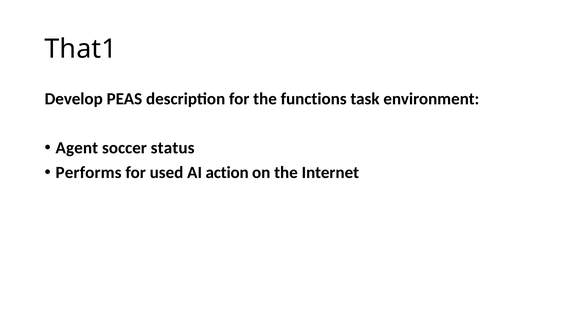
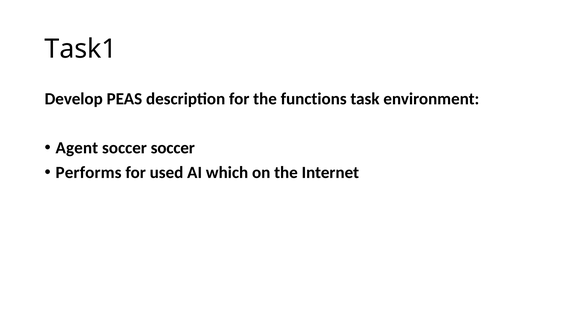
That1: That1 -> Task1 (81, 49)
soccer status: status -> soccer (173, 148)
action: action -> which (227, 172)
